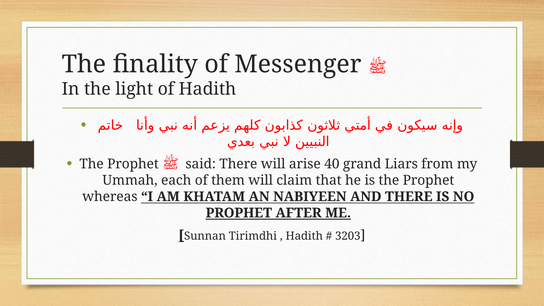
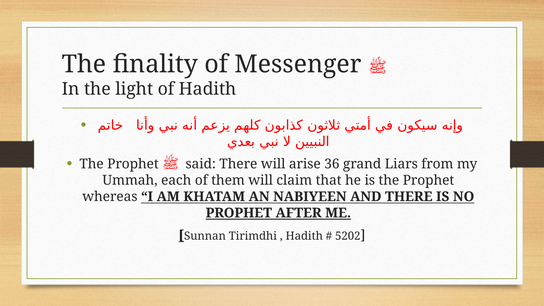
40: 40 -> 36 (332, 164)
3203: 3203 -> 5202 (348, 236)
